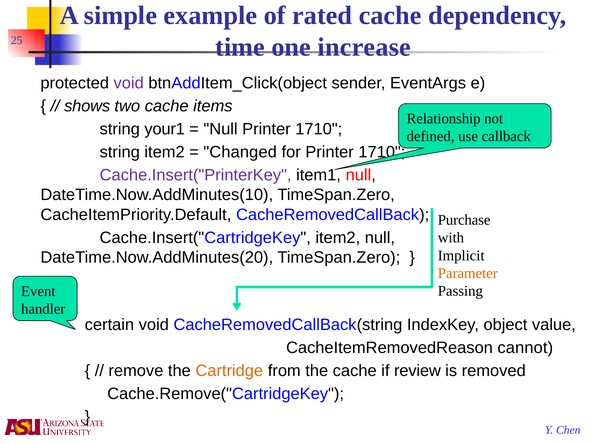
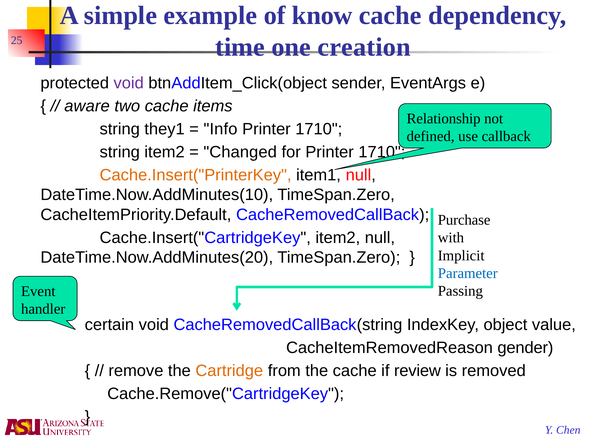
rated: rated -> know (322, 16)
increase: increase -> creation (364, 47)
shows: shows -> aware (87, 106)
your1: your1 -> they1 (165, 129)
Null: Null -> Info (220, 129)
Cache.Insert("PrinterKey colour: purple -> orange (196, 175)
Parameter colour: orange -> blue (468, 273)
cannot: cannot -> gender (525, 348)
